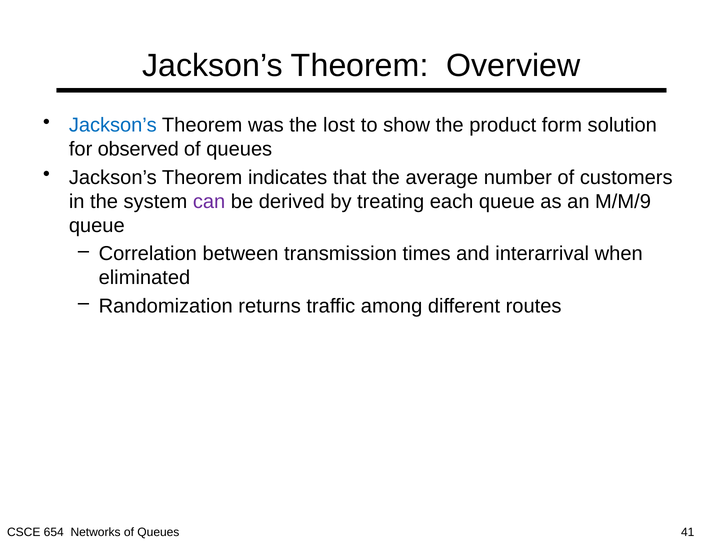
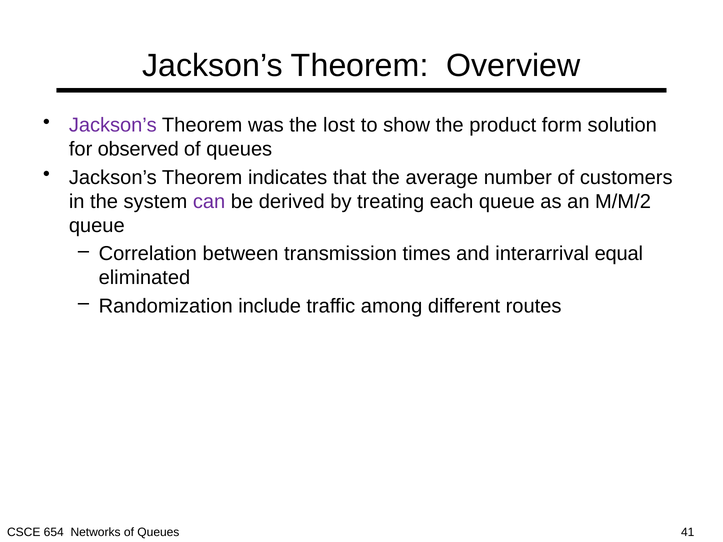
Jackson’s colour: blue -> purple (113, 125)
M/M/9: M/M/9 -> M/M/2 (623, 202)
when: when -> equal (619, 254)
returns: returns -> include (270, 306)
